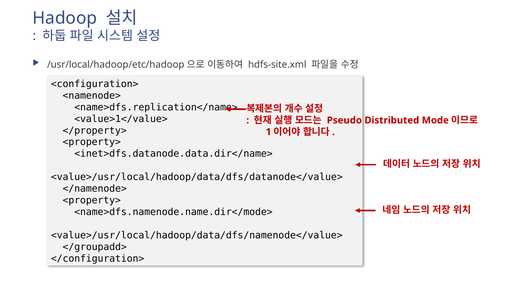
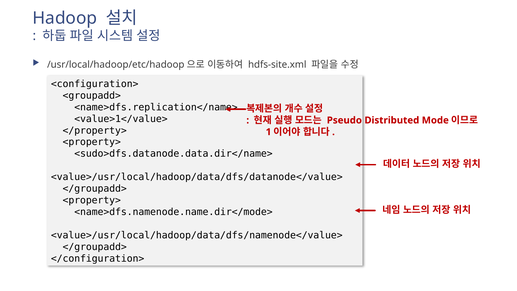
<namenode>: <namenode> -> <groupadd> (92, 96)
<inet>dfs.datanode.data.dir</name>: <inet>dfs.datanode.data.dir</name> -> <sudo>dfs.datanode.data.dir</name> (173, 154)
</namenode>: </namenode> -> </groupadd> (95, 189)
